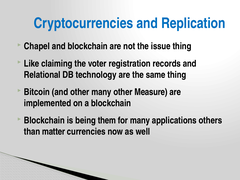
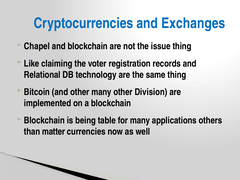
Replication: Replication -> Exchanges (193, 23)
Measure: Measure -> Division (151, 92)
them: them -> table (107, 120)
